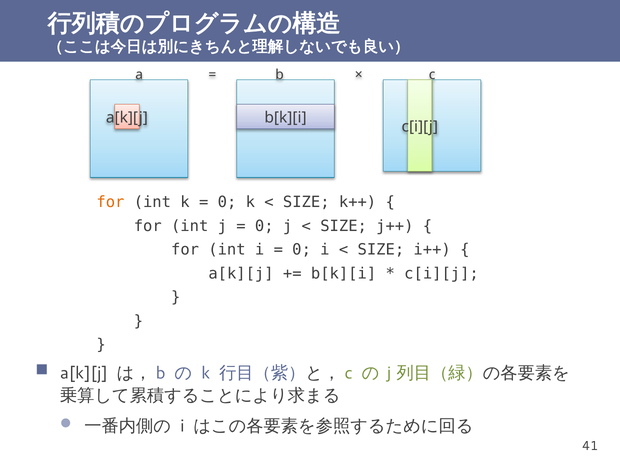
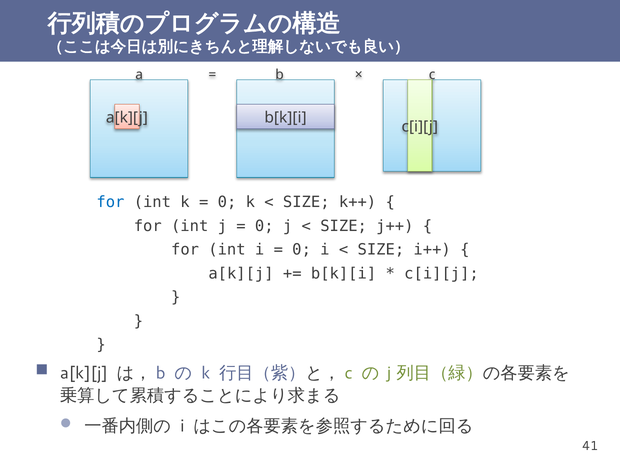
for colour: orange -> blue (110, 202)
